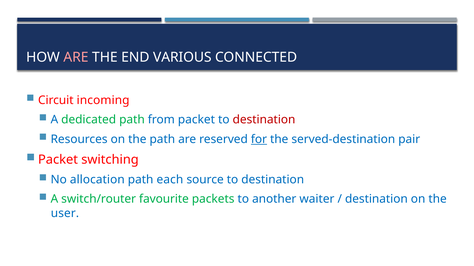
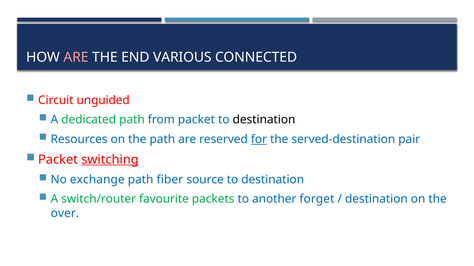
incoming: incoming -> unguided (103, 100)
destination colour: red -> black (264, 120)
switching underline: none -> present (110, 160)
allocation: allocation -> exchange (97, 180)
each: each -> fiber (170, 180)
waiter: waiter -> forget (317, 200)
user: user -> over (65, 214)
